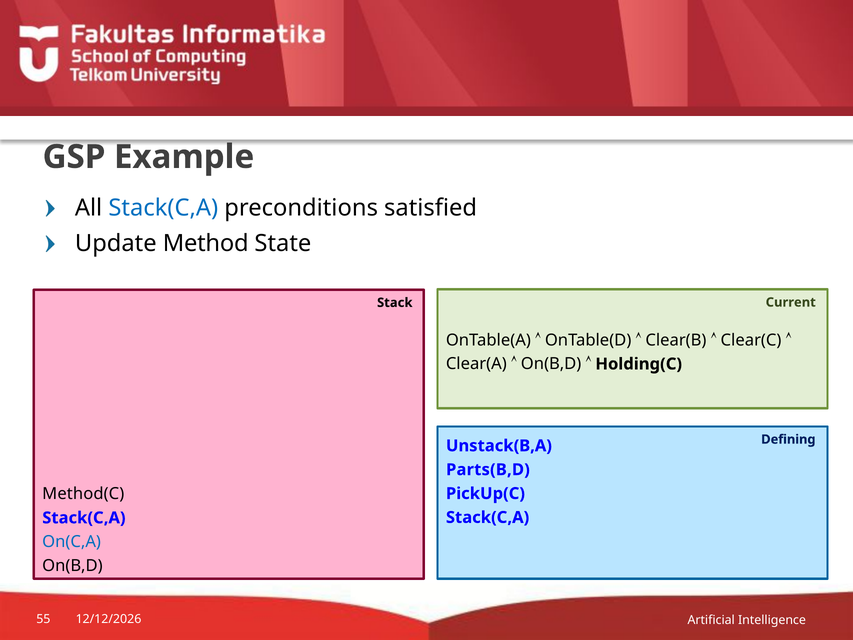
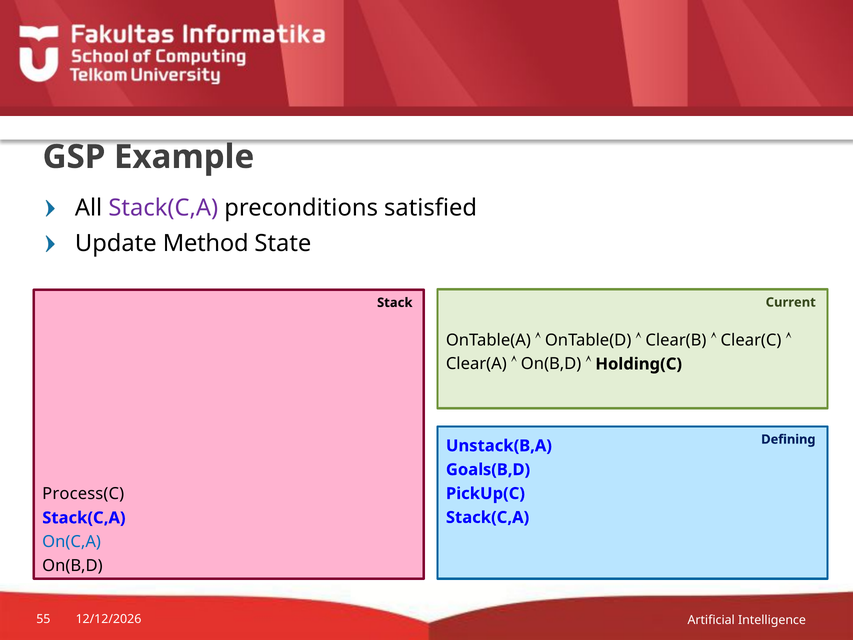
Stack(C,A colour: blue -> purple (163, 208)
Parts(B,D: Parts(B,D -> Goals(B,D (488, 469)
Method(C: Method(C -> Process(C (83, 494)
